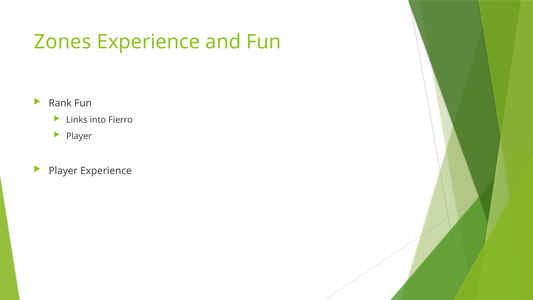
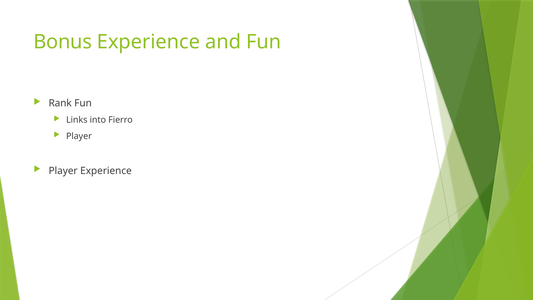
Zones: Zones -> Bonus (63, 42)
